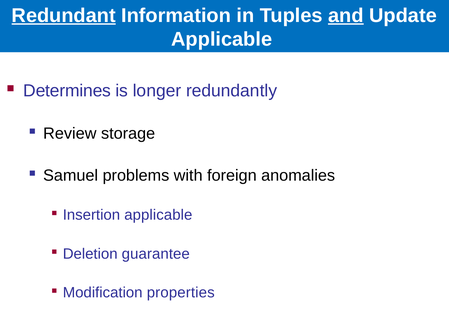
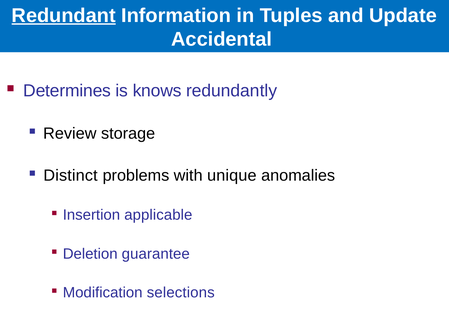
and underline: present -> none (346, 16)
Applicable: Applicable -> Accidental (222, 39)
longer: longer -> knows (157, 91)
Samuel: Samuel -> Distinct (71, 176)
foreign: foreign -> unique (232, 176)
properties: properties -> selections (181, 293)
